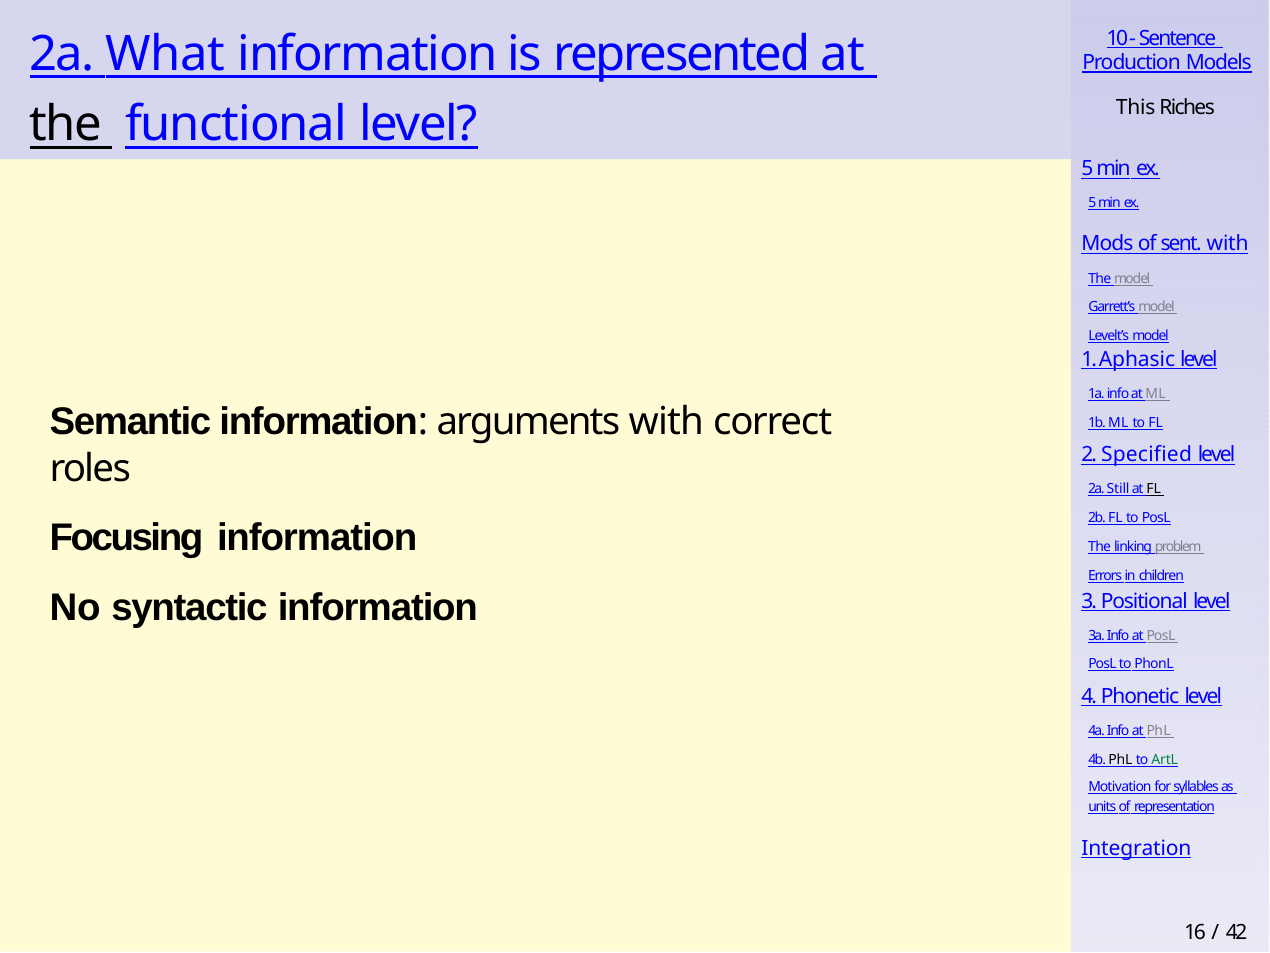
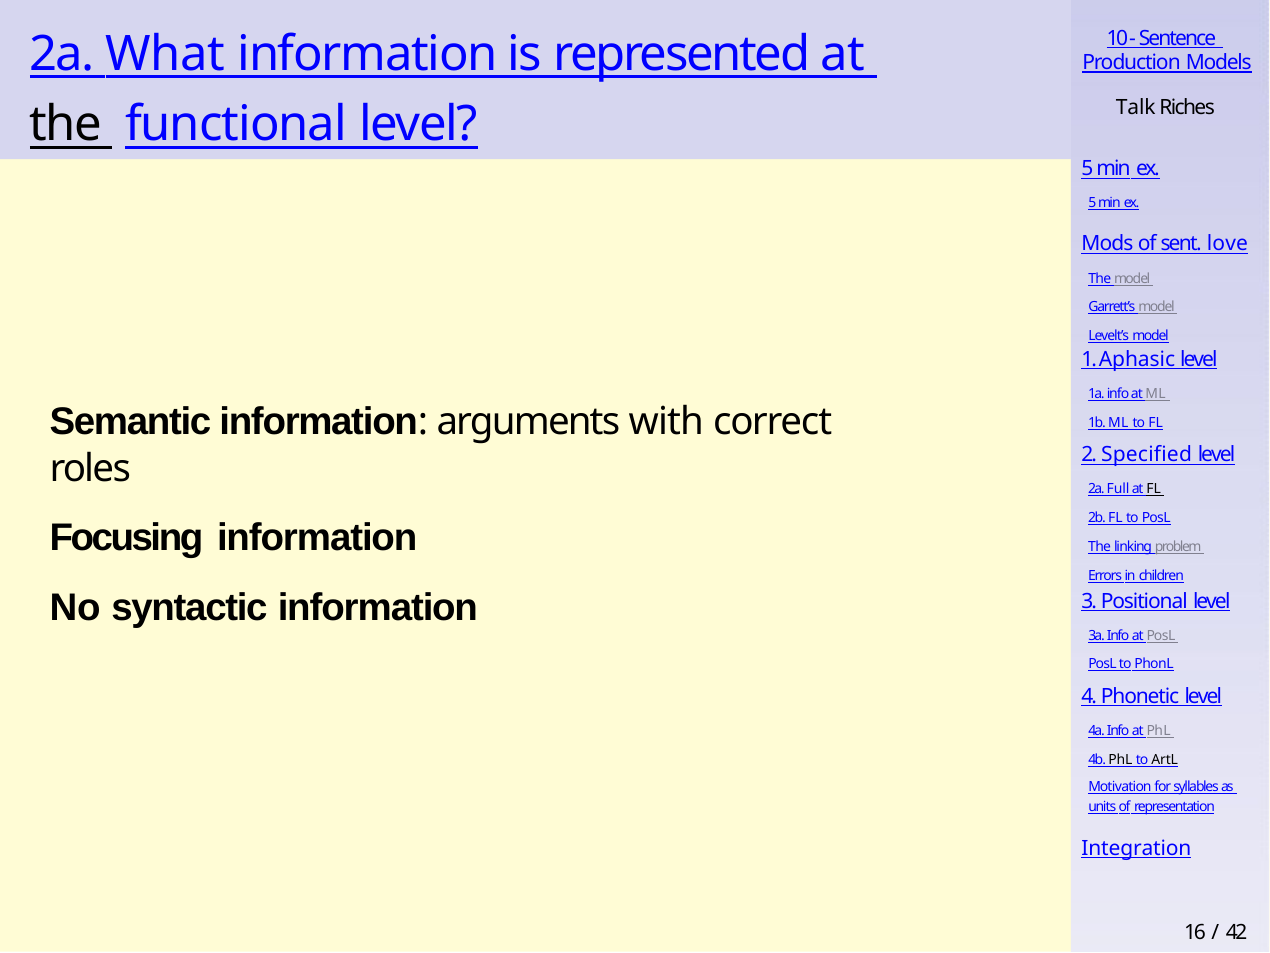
This: This -> Talk (1136, 108)
sent with: with -> love (1227, 244)
Still: Still -> Full (1118, 489)
ArtL colour: green -> black (1165, 760)
